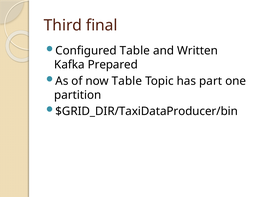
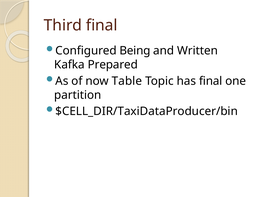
Configured Table: Table -> Being (135, 51)
has part: part -> final (211, 81)
$GRID_DIR/TaxiDataProducer/bin: $GRID_DIR/TaxiDataProducer/bin -> $CELL_DIR/TaxiDataProducer/bin (147, 111)
